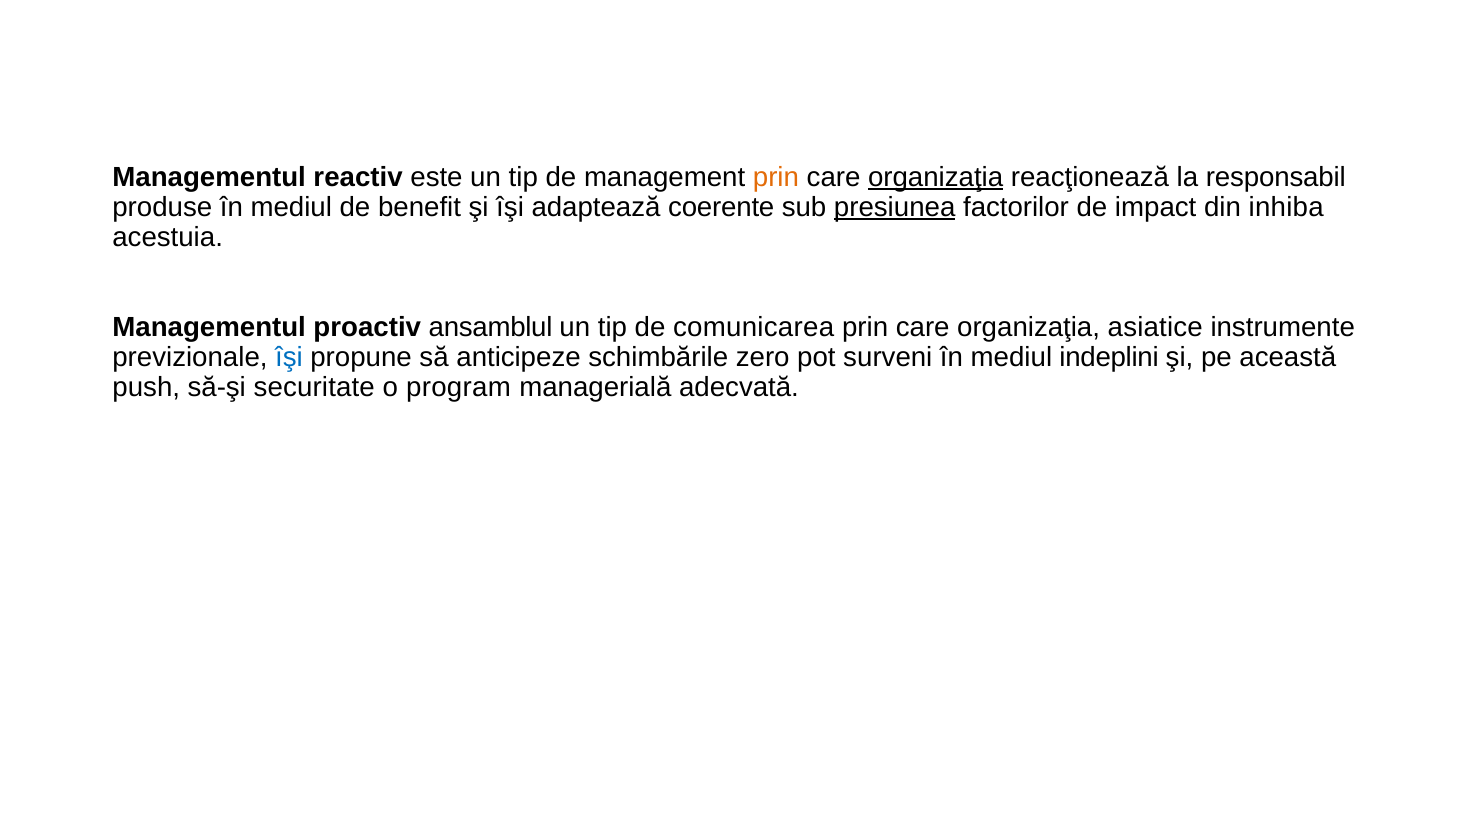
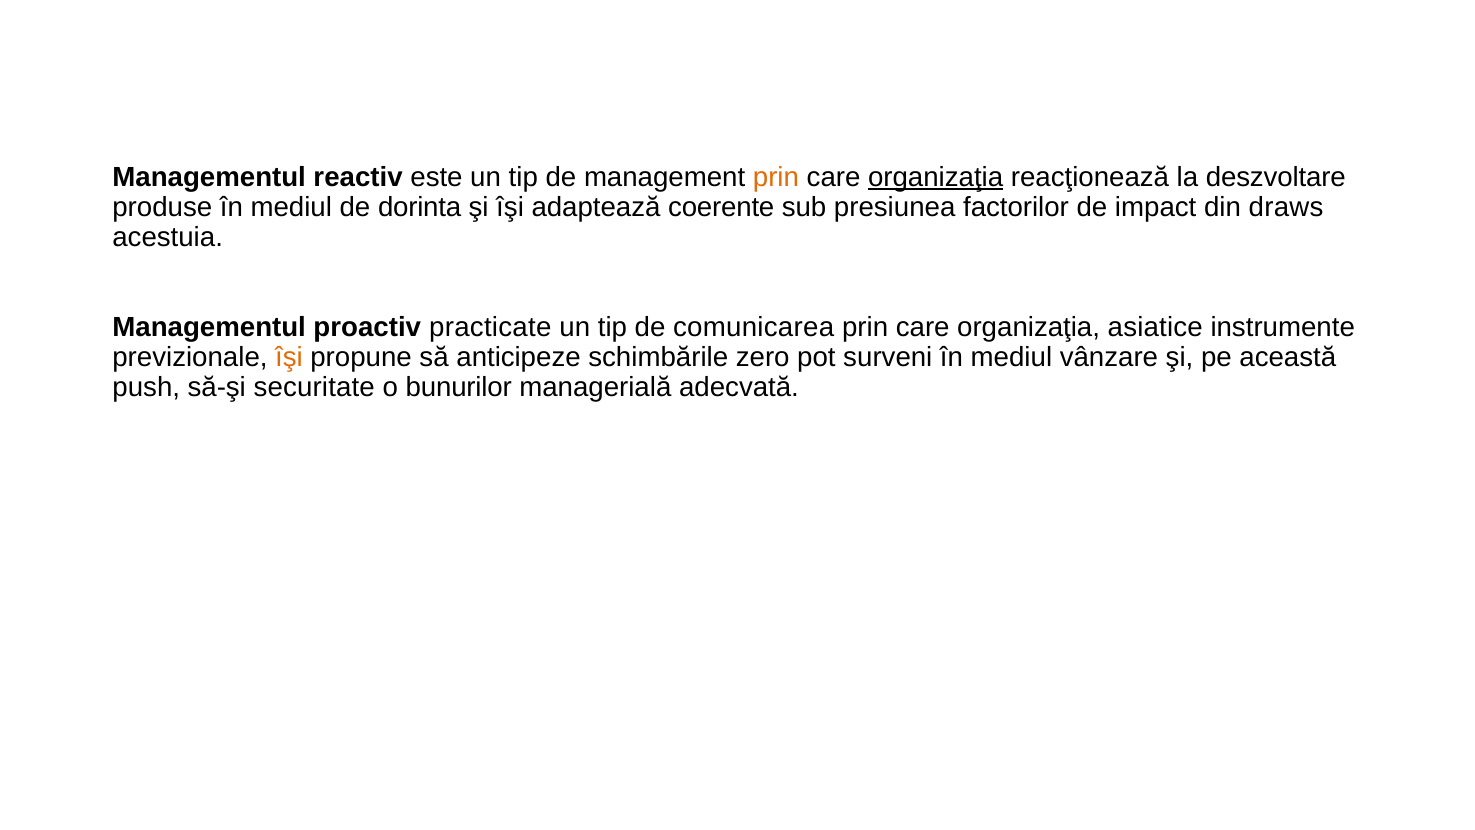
responsabil: responsabil -> deszvoltare (1276, 177)
benefit: benefit -> dorinta (420, 207)
presiunea underline: present -> none (895, 207)
inhiba: inhiba -> draws (1286, 207)
ansamblul: ansamblul -> practicate (490, 327)
îşi colour: blue -> orange (289, 357)
indeplini: indeplini -> vânzare (1109, 357)
program: program -> bunurilor (459, 387)
